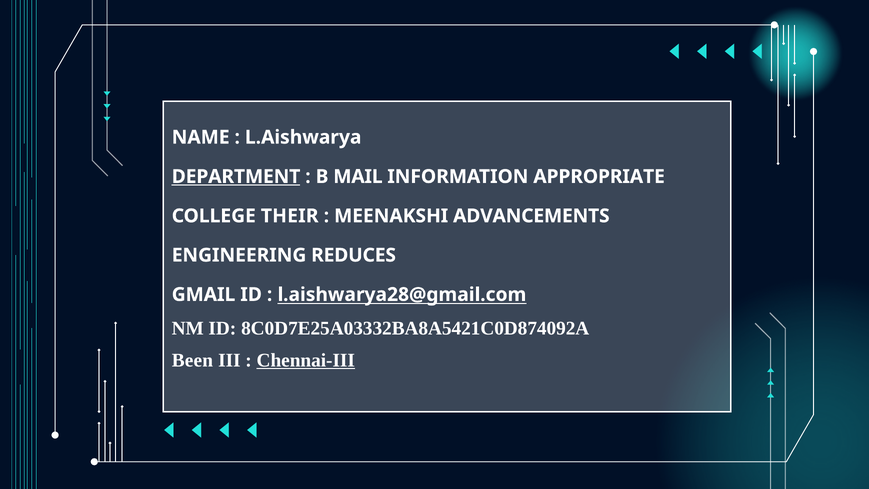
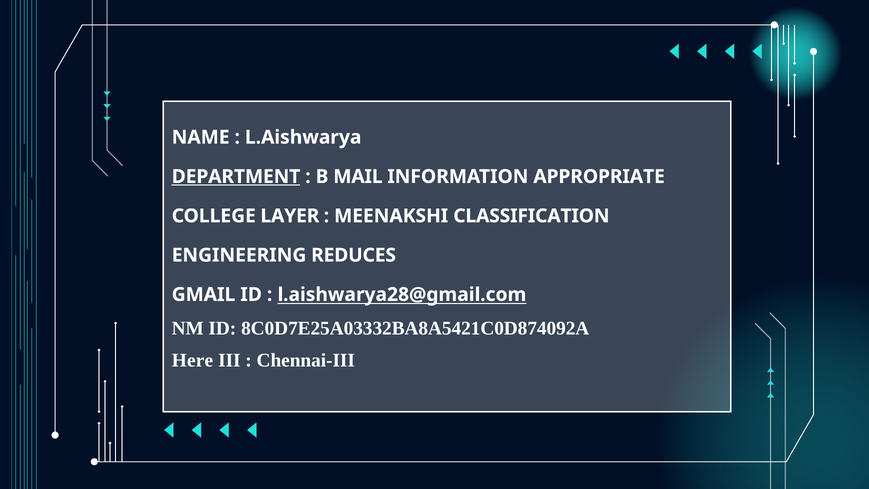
THEIR: THEIR -> LAYER (290, 216)
ADVANCEMENTS: ADVANCEMENTS -> CLASSIFICATION (531, 216)
Been: Been -> Here (192, 360)
Chennai-III underline: present -> none (306, 360)
